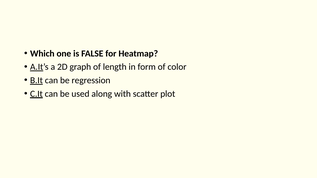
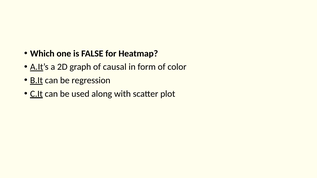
length: length -> causal (115, 67)
